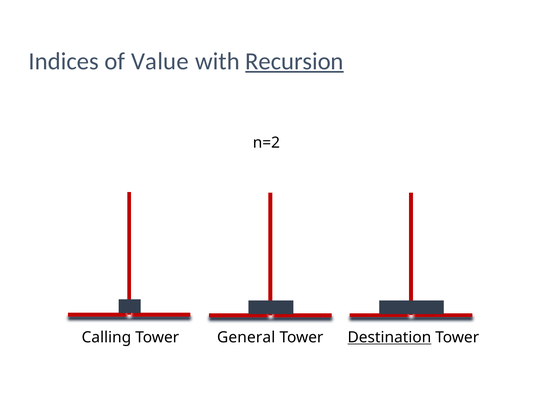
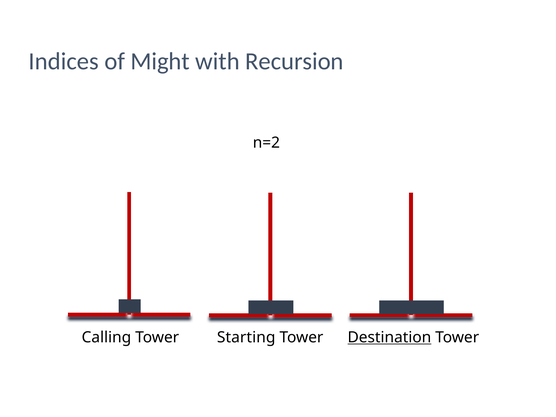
Value: Value -> Might (160, 61)
Recursion underline: present -> none (294, 61)
General: General -> Starting (246, 337)
